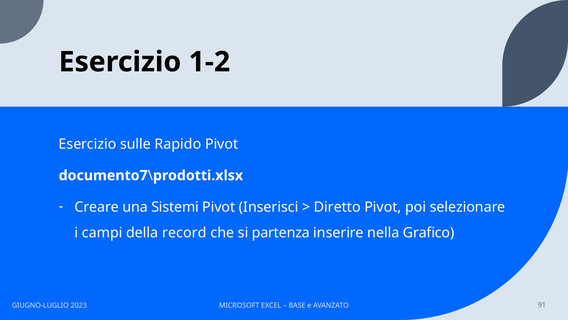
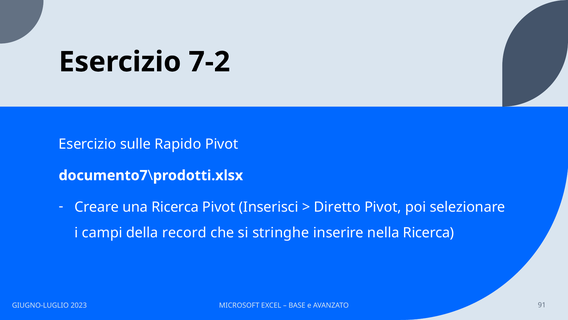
1-2: 1-2 -> 7-2 (209, 62)
una Sistemi: Sistemi -> Ricerca (175, 207)
partenza: partenza -> stringhe (281, 232)
nella Grafico: Grafico -> Ricerca (429, 232)
